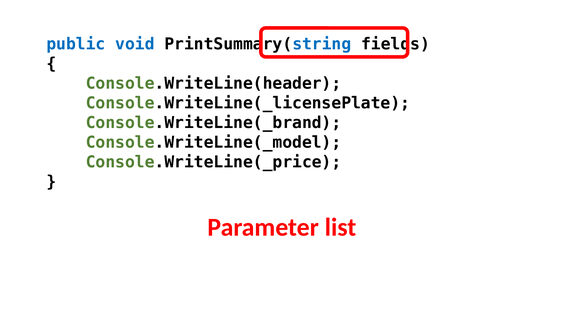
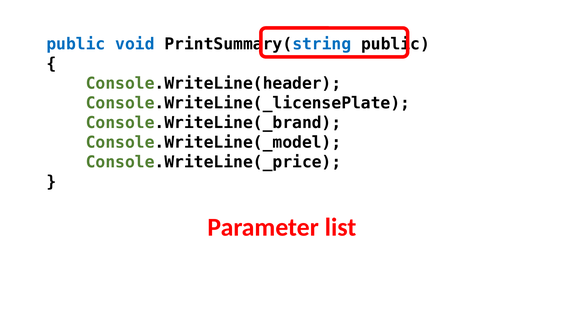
PrintSummary(string fields: fields -> public (396, 44)
